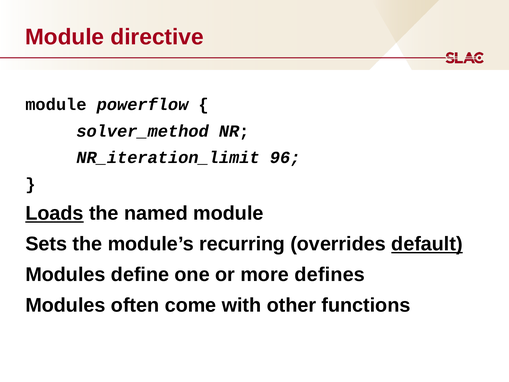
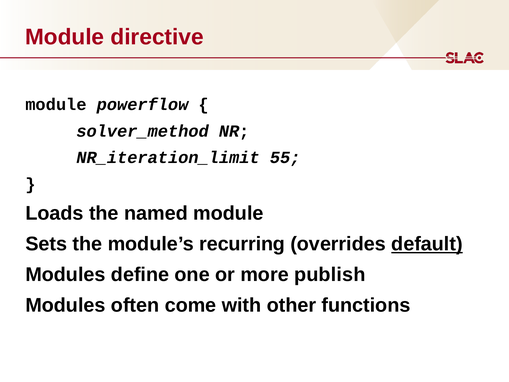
96: 96 -> 55 (285, 158)
Loads underline: present -> none (55, 213)
defines: defines -> publish (330, 275)
